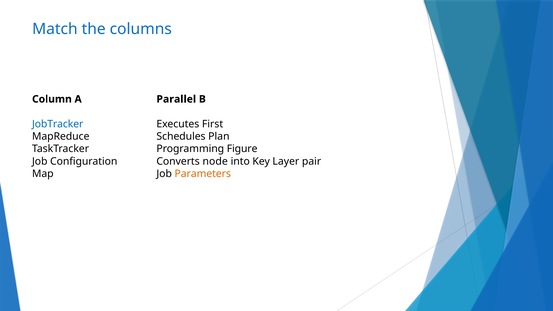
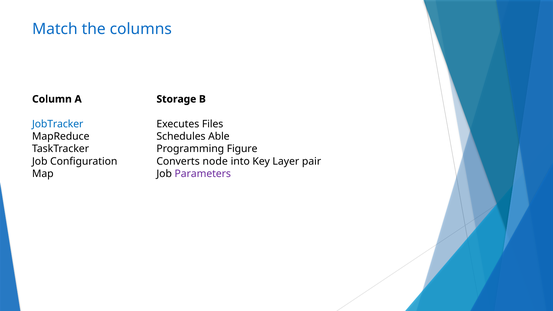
Parallel: Parallel -> Storage (176, 99)
First: First -> Files (213, 124)
Plan: Plan -> Able (219, 136)
Parameters colour: orange -> purple (203, 174)
